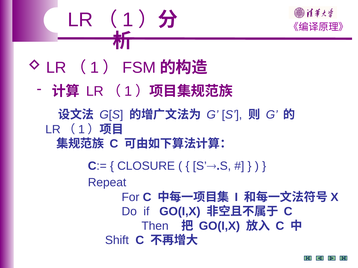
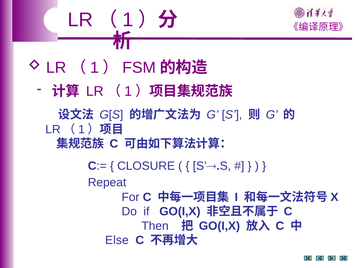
Shift: Shift -> Else (117, 241)
